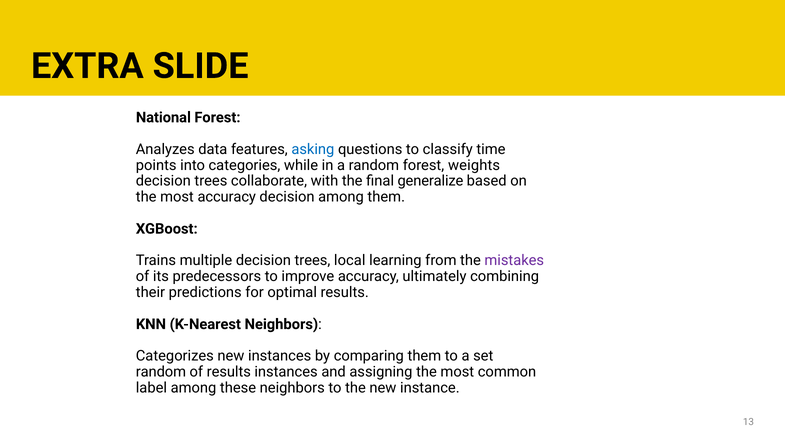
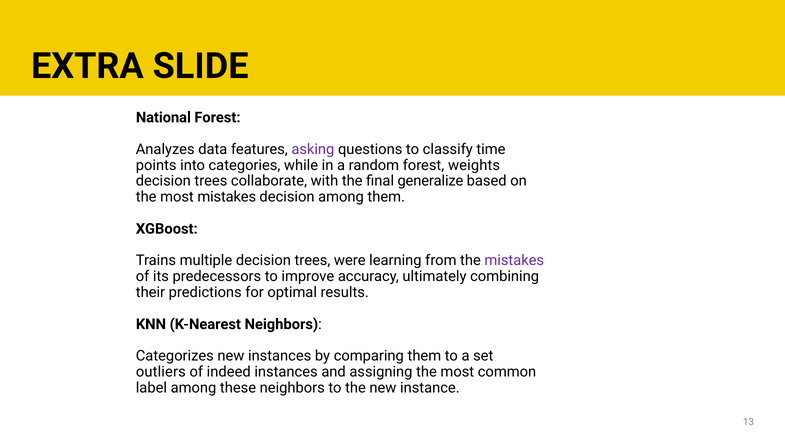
asking colour: blue -> purple (313, 149)
most accuracy: accuracy -> mistakes (227, 197)
local: local -> were (350, 260)
random: random -> outliers (161, 372)
of results: results -> indeed (229, 372)
